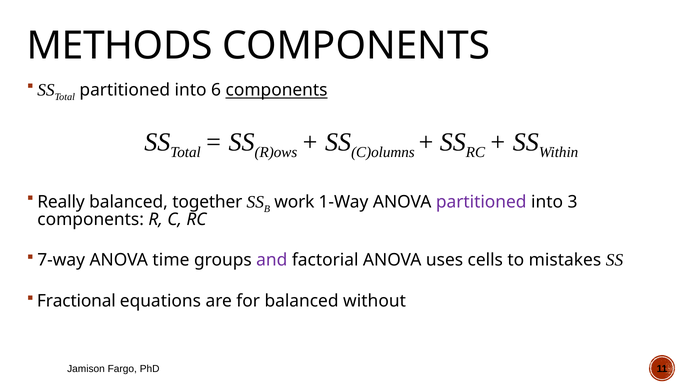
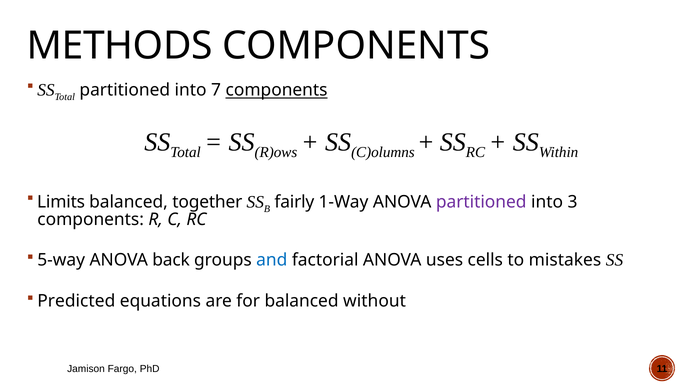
6: 6 -> 7 (216, 90)
Really: Really -> Limits (61, 202)
work: work -> fairly (294, 202)
7-way: 7-way -> 5-way (61, 260)
time: time -> back (171, 260)
and colour: purple -> blue (272, 260)
Fractional: Fractional -> Predicted (76, 300)
